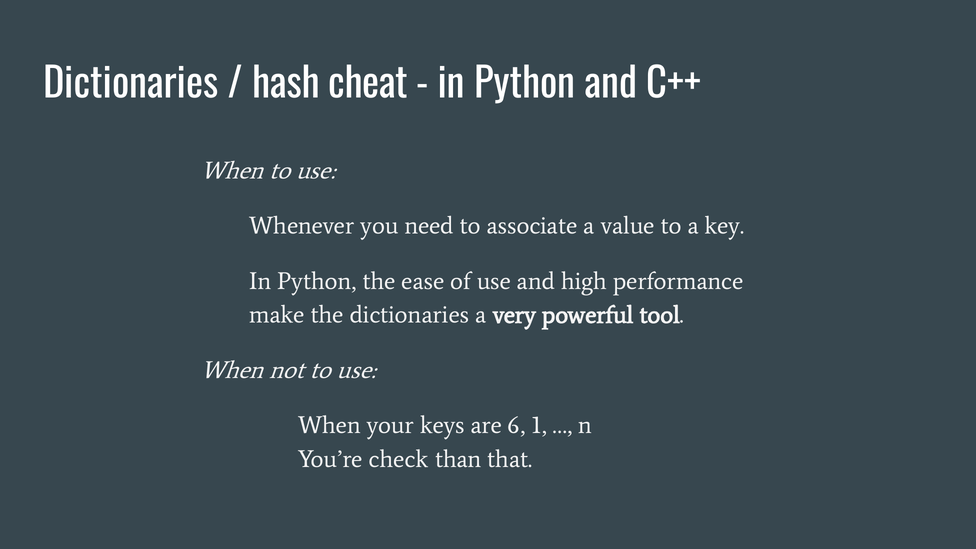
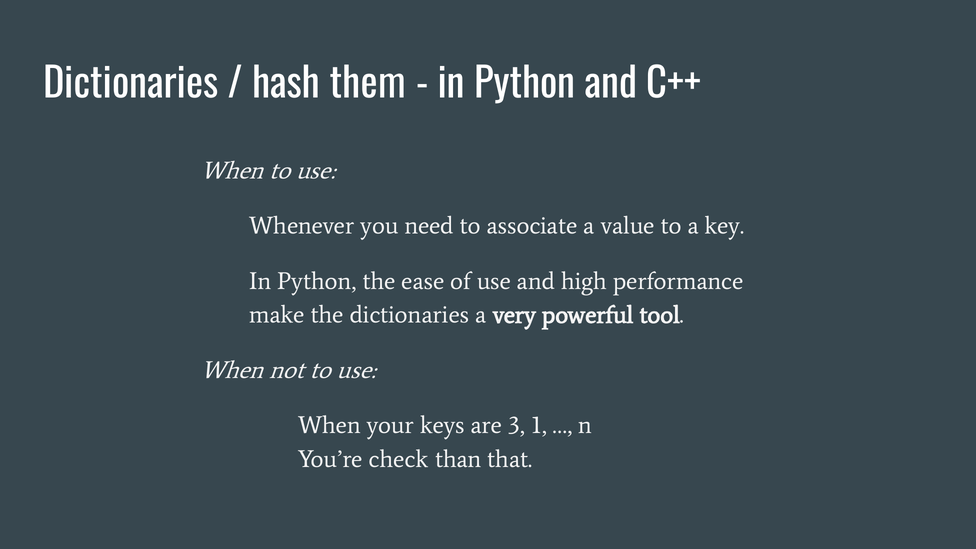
cheat: cheat -> them (368, 84)
6: 6 -> 3 (517, 425)
